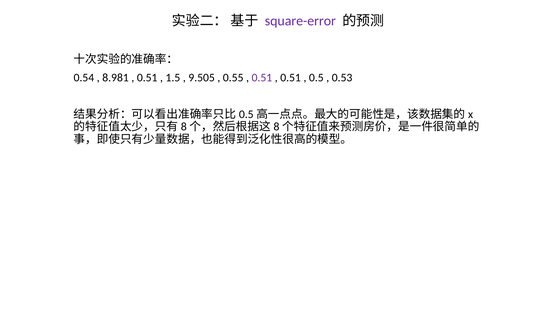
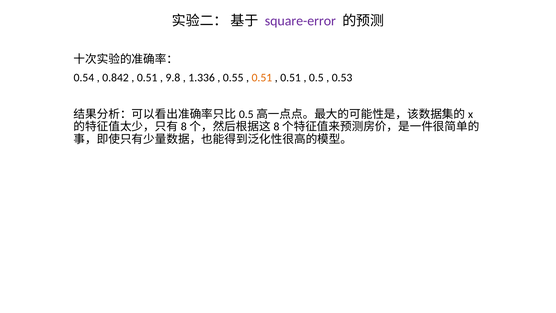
8.981: 8.981 -> 0.842 (116, 78)
1.5: 1.5 -> 9.8 (173, 78)
9.505: 9.505 -> 1.336 (202, 78)
0.51 colour: purple -> orange (262, 78)
